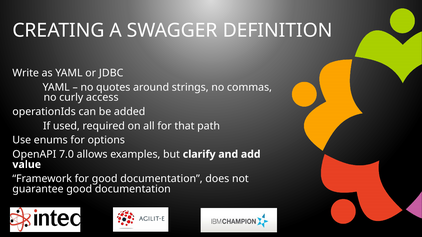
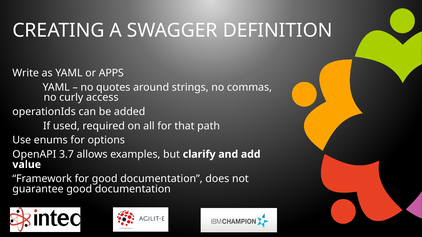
JDBC: JDBC -> APPS (111, 73)
7.0: 7.0 -> 3.7 (66, 154)
